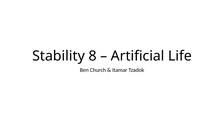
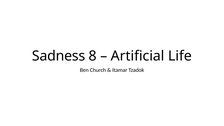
Stability: Stability -> Sadness (59, 56)
